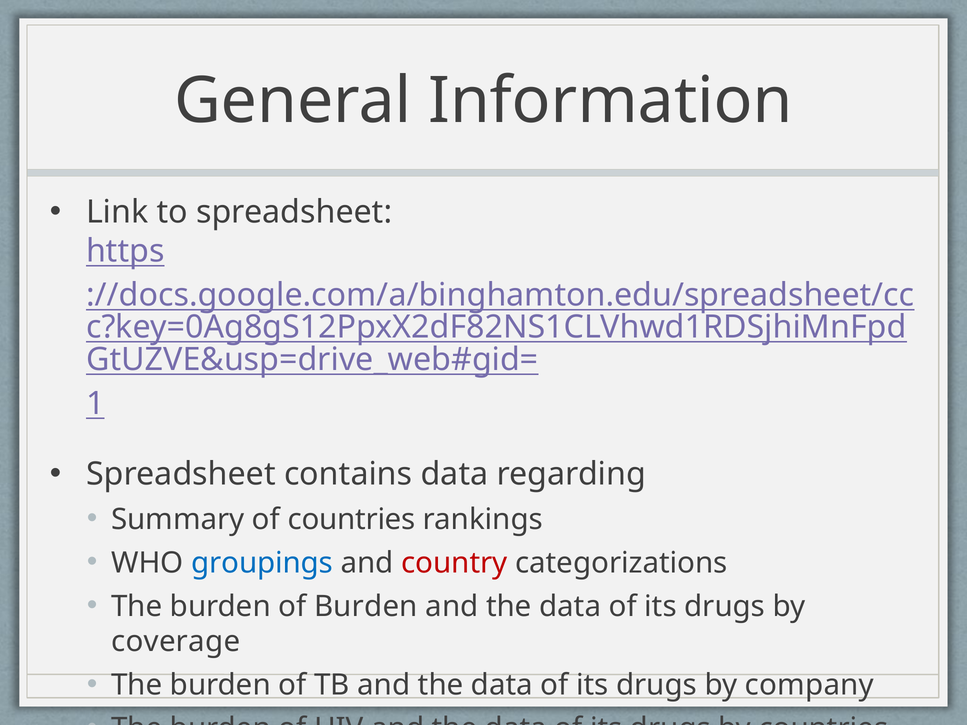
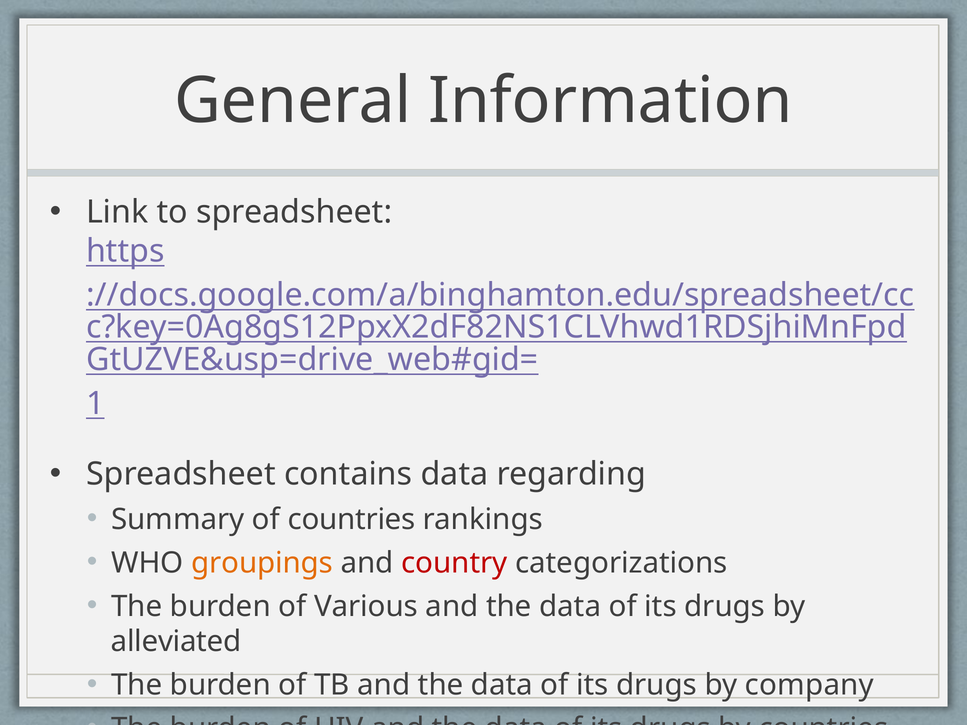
groupings colour: blue -> orange (262, 563)
of Burden: Burden -> Various (366, 606)
coverage: coverage -> alleviated (176, 642)
